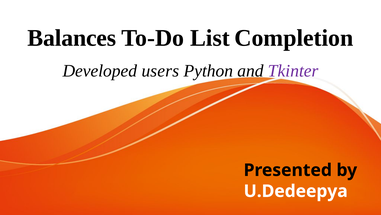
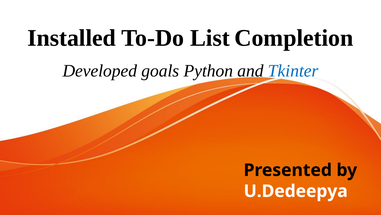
Balances: Balances -> Installed (72, 38)
users: users -> goals (160, 71)
Tkinter colour: purple -> blue (293, 71)
